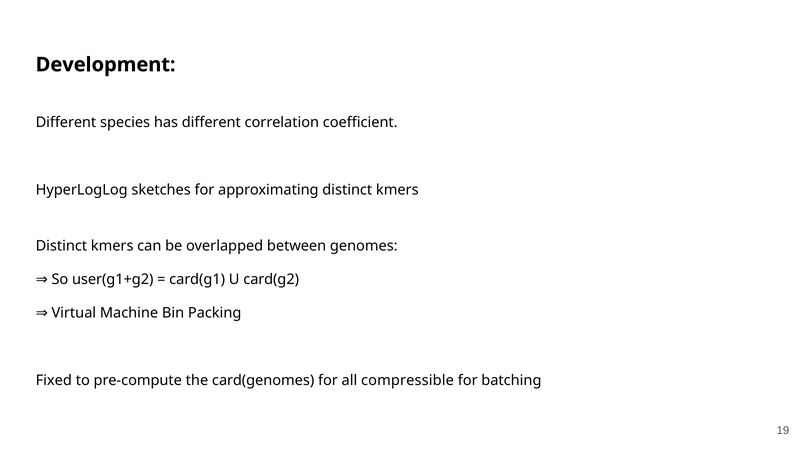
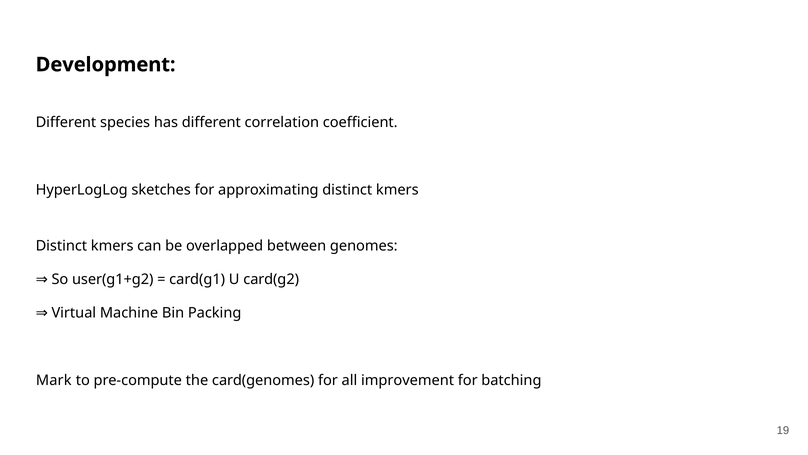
Fixed: Fixed -> Mark (54, 380)
compressible: compressible -> improvement (408, 380)
